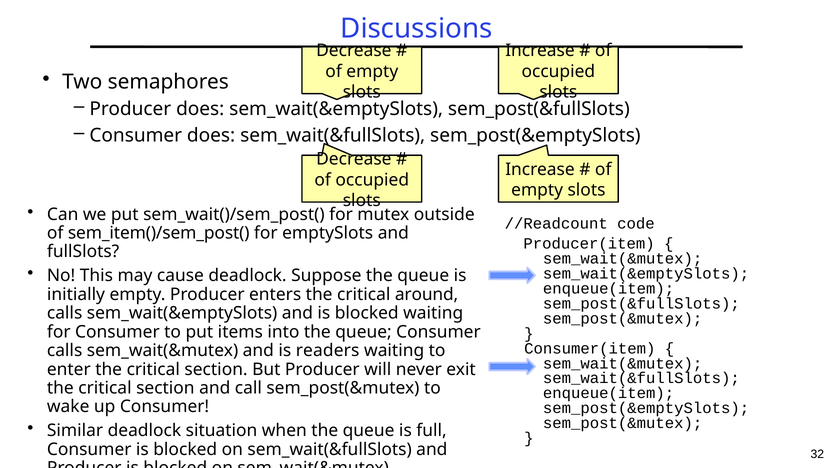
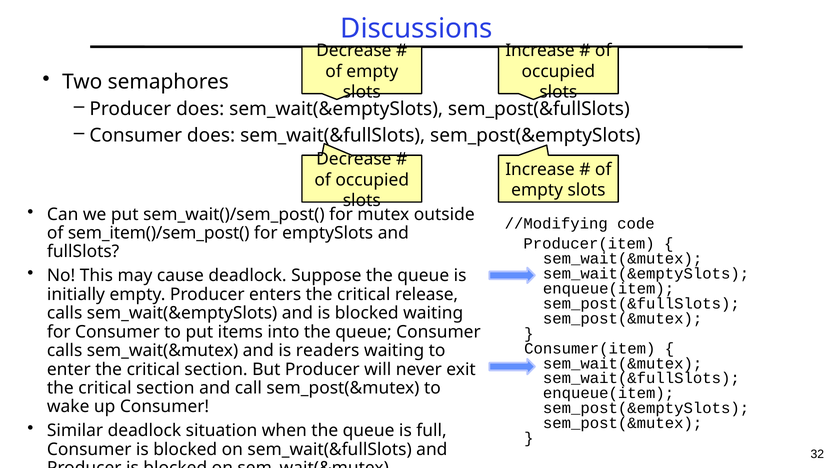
//Readcount: //Readcount -> //Modifying (556, 224)
around: around -> release (427, 295)
